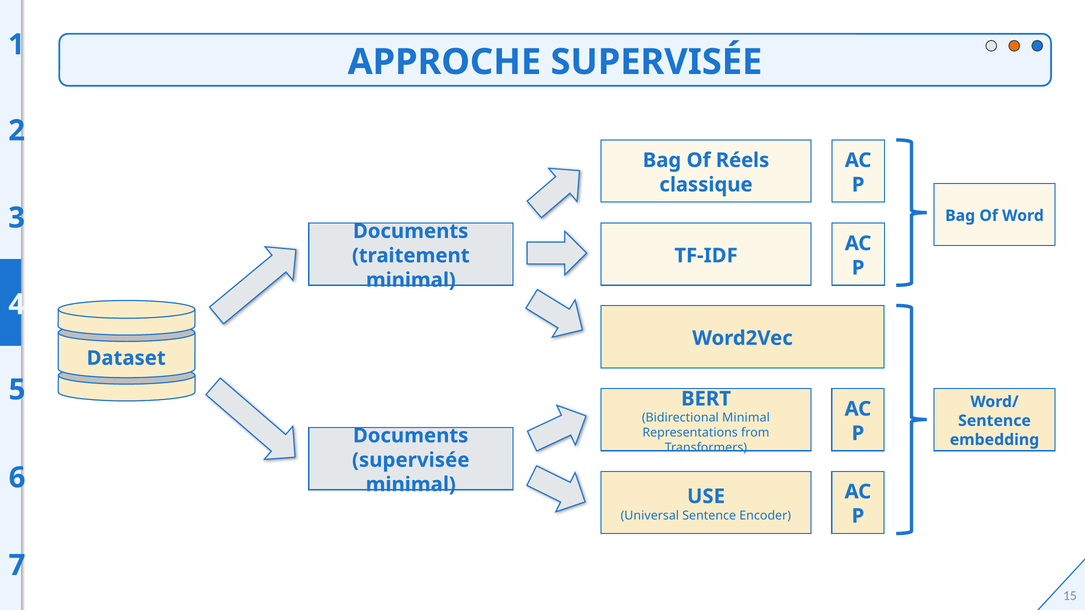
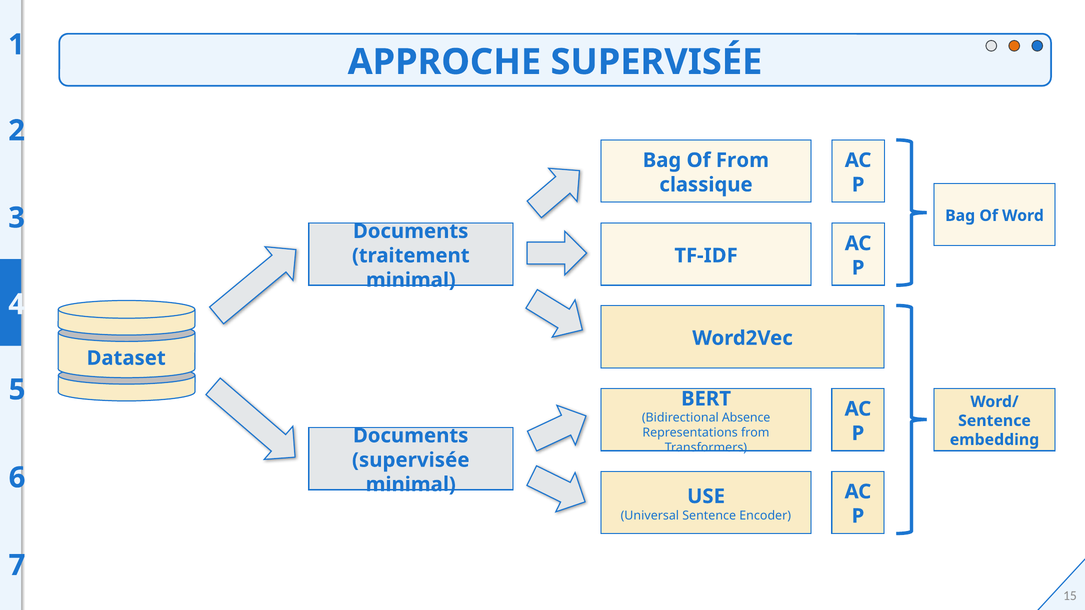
Of Réels: Réels -> From (742, 160)
Bidirectional Minimal: Minimal -> Absence (746, 418)
